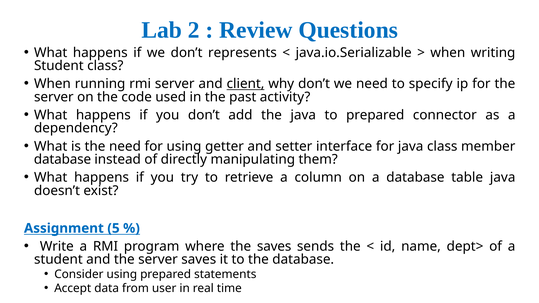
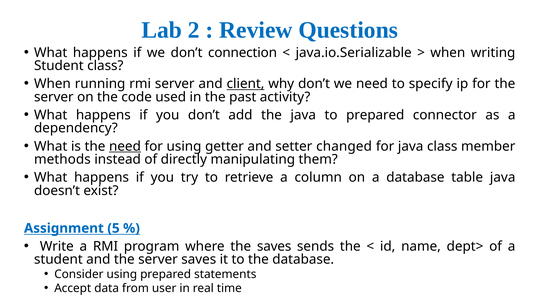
represents: represents -> connection (243, 53)
need underline: none -> present (125, 146)
interface: interface -> changed (344, 146)
database: database -> methods (62, 159)
